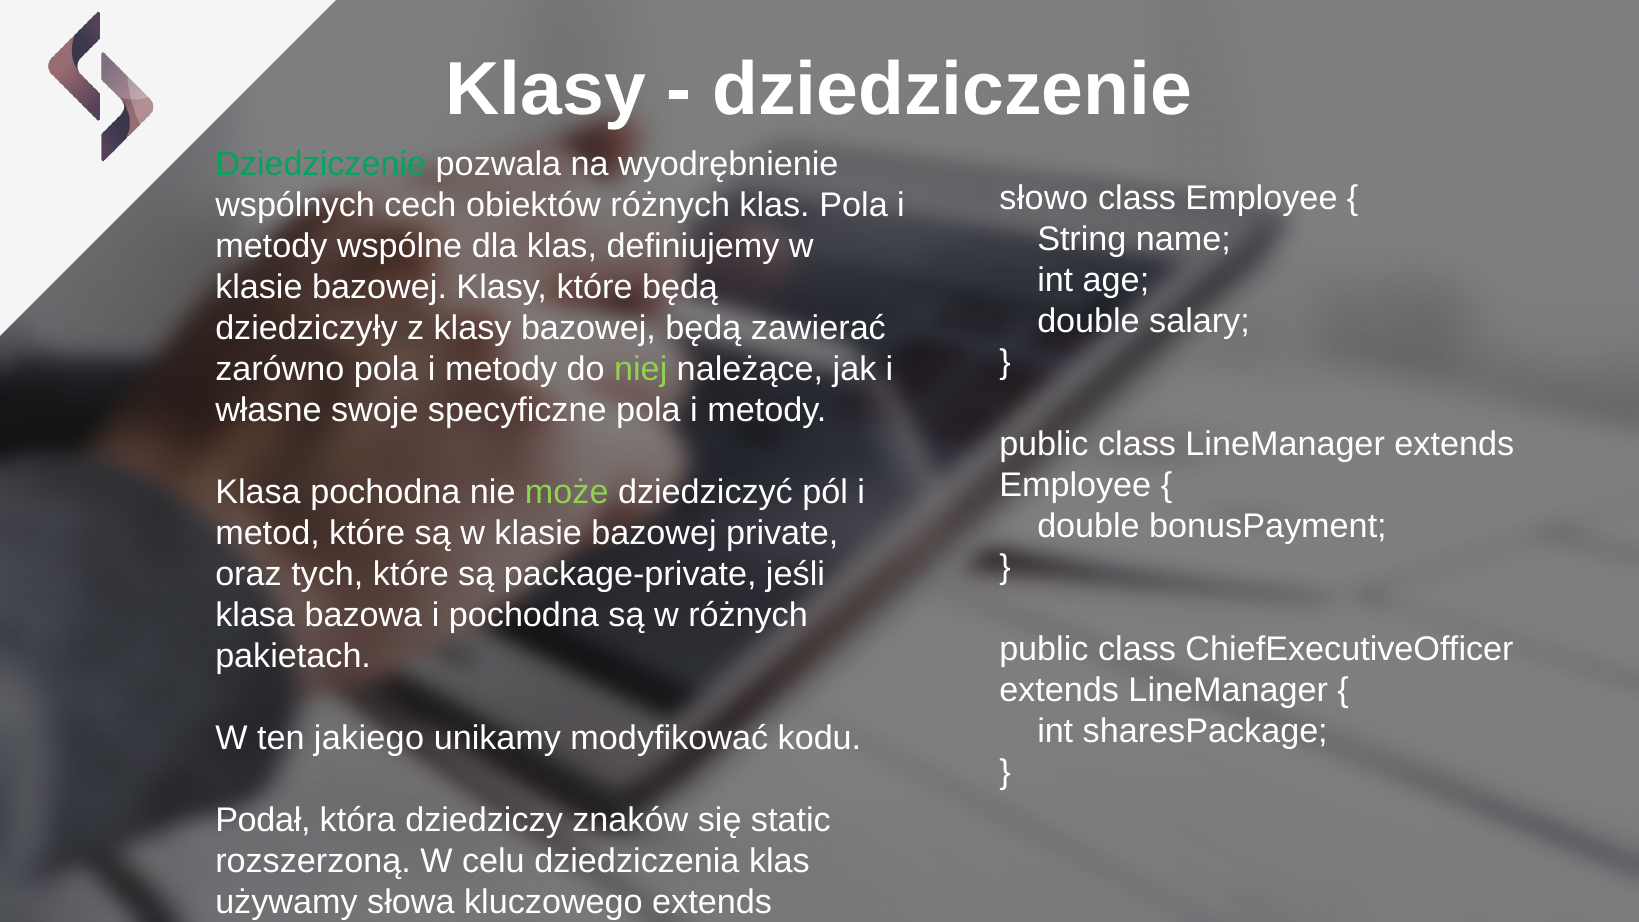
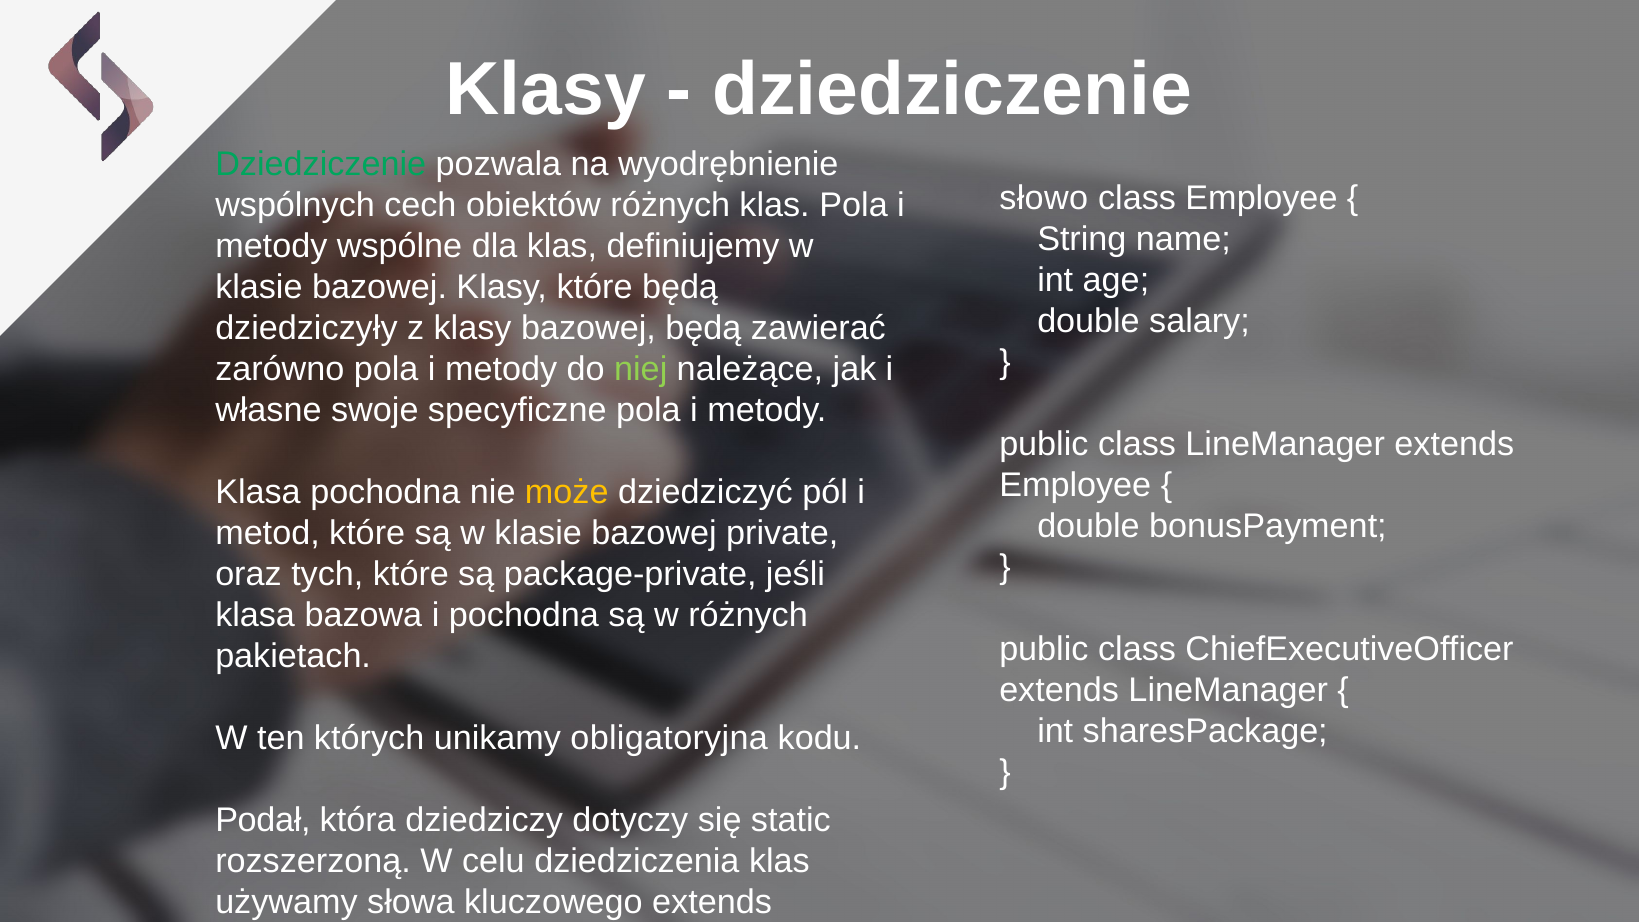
może colour: light green -> yellow (567, 492)
jakiego: jakiego -> których (369, 738)
modyfikować: modyfikować -> obligatoryjna (669, 738)
znaków: znaków -> dotyczy (630, 820)
